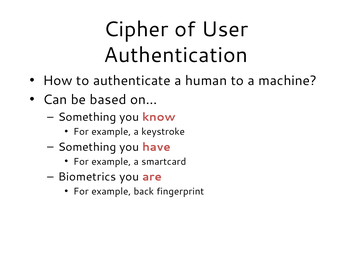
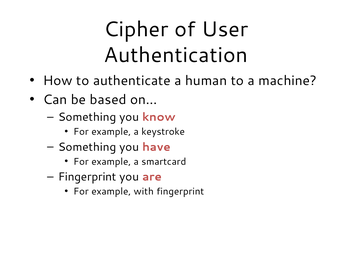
Biometrics: Biometrics -> Fingerprint (87, 177)
back: back -> with (144, 191)
